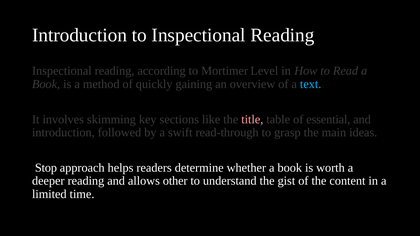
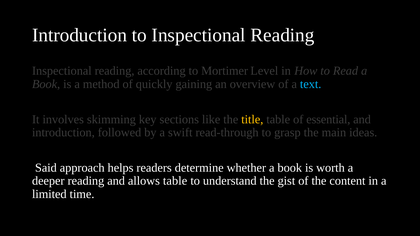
title colour: pink -> yellow (252, 119)
Stop: Stop -> Said (46, 168)
allows other: other -> table (175, 181)
